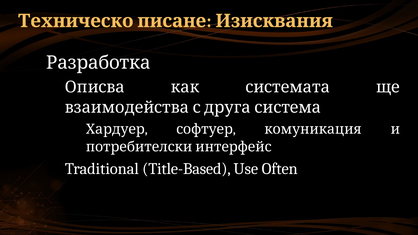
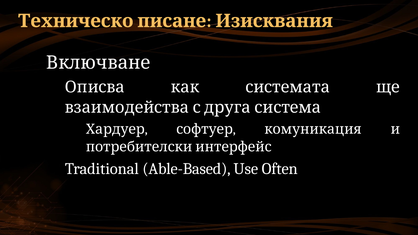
Разработка: Разработка -> Включване (98, 63)
Title-Based: Title-Based -> Able-Based (186, 169)
